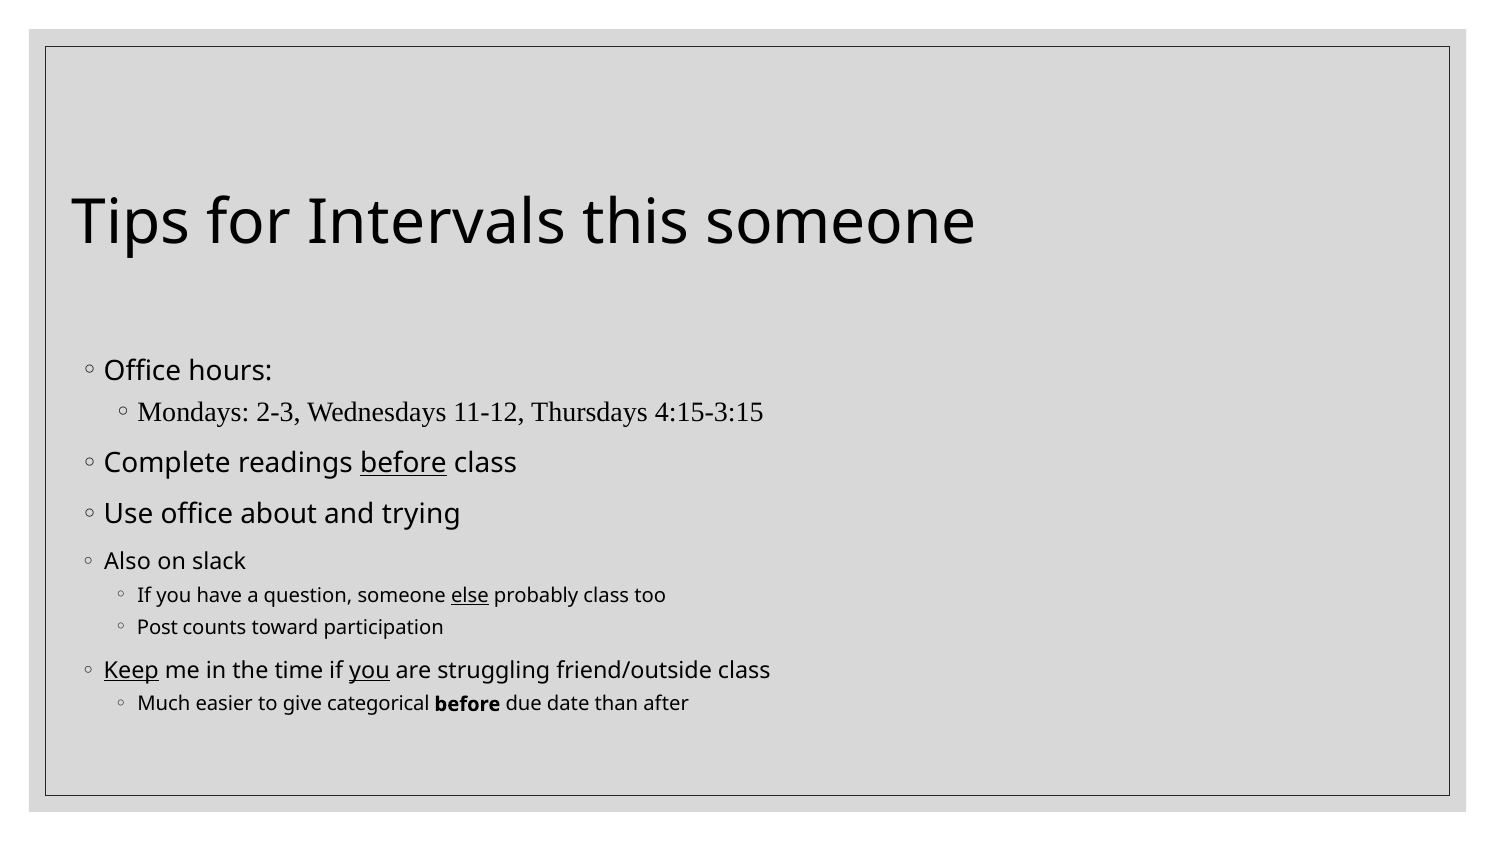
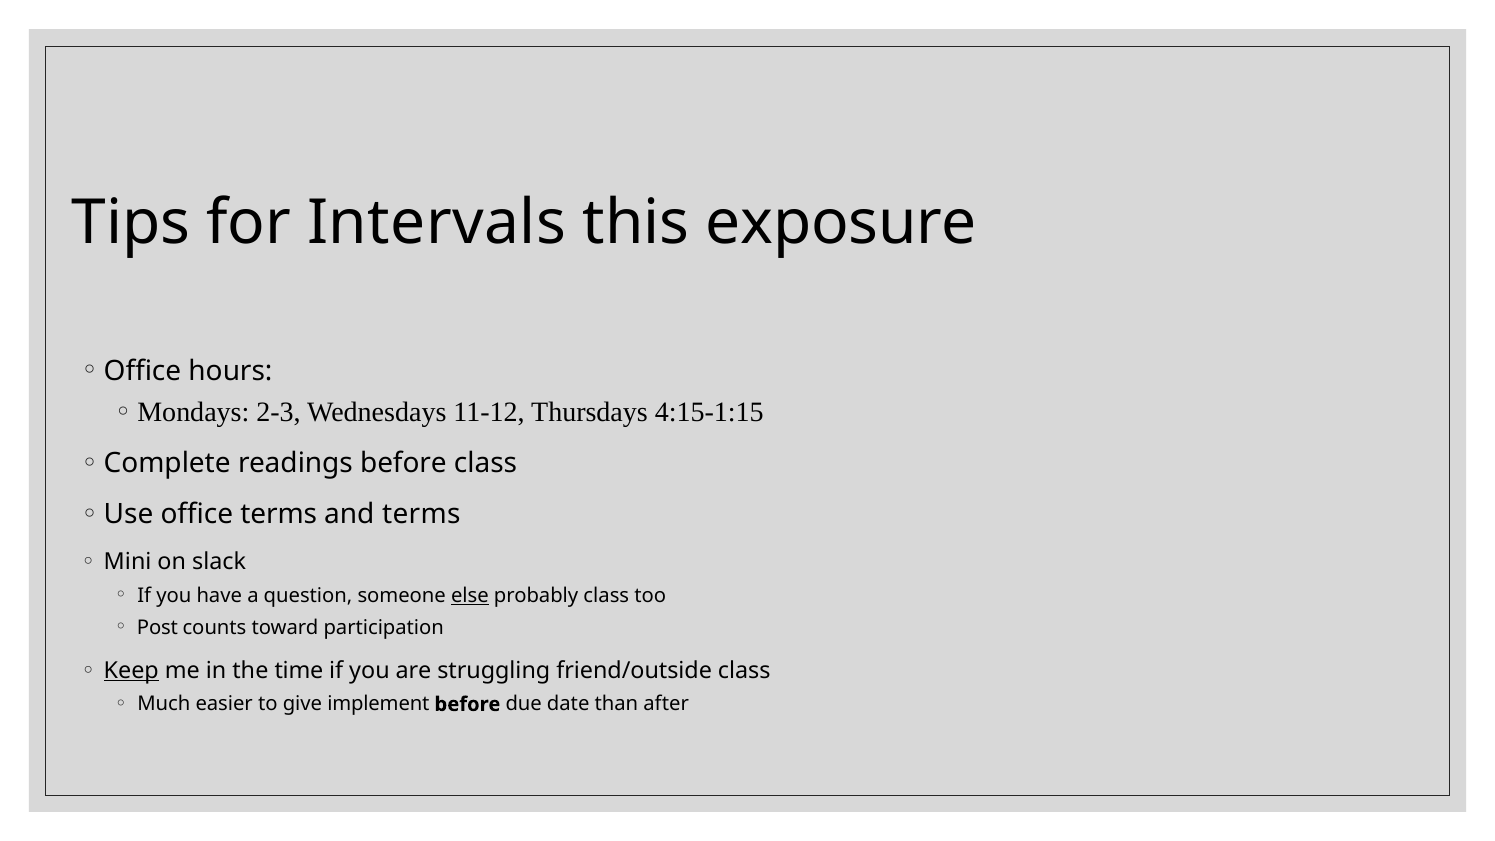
this someone: someone -> exposure (841, 223)
4:15-3:15: 4:15-3:15 -> 4:15-1:15 (709, 412)
before underline: present -> none (403, 463)
office about: about -> terms (279, 515)
and trying: trying -> terms (421, 515)
Also: Also -> Mini (128, 562)
you underline: present -> none (369, 671)
categorical: categorical -> implement (378, 704)
